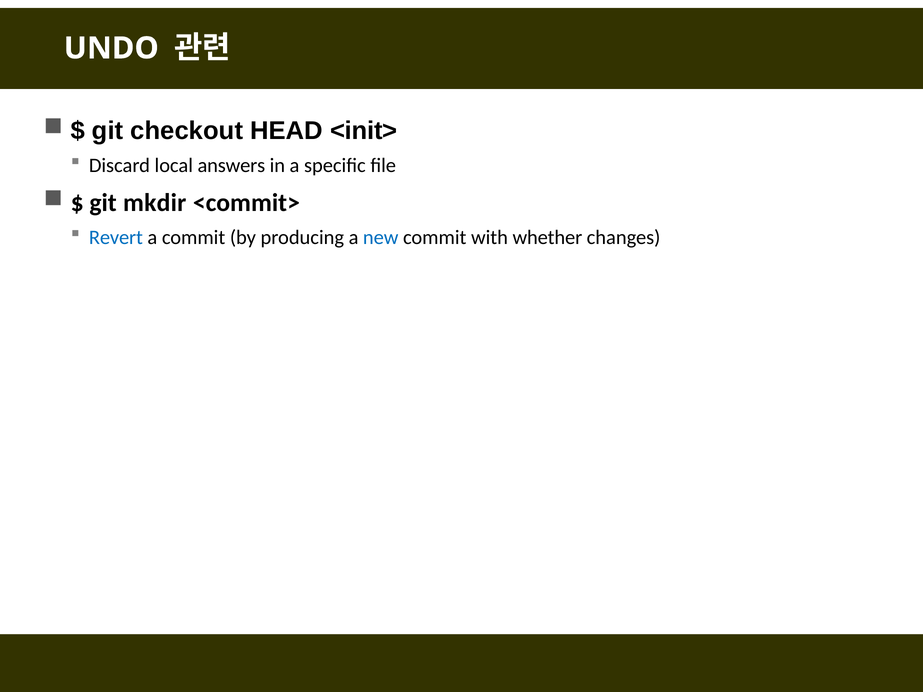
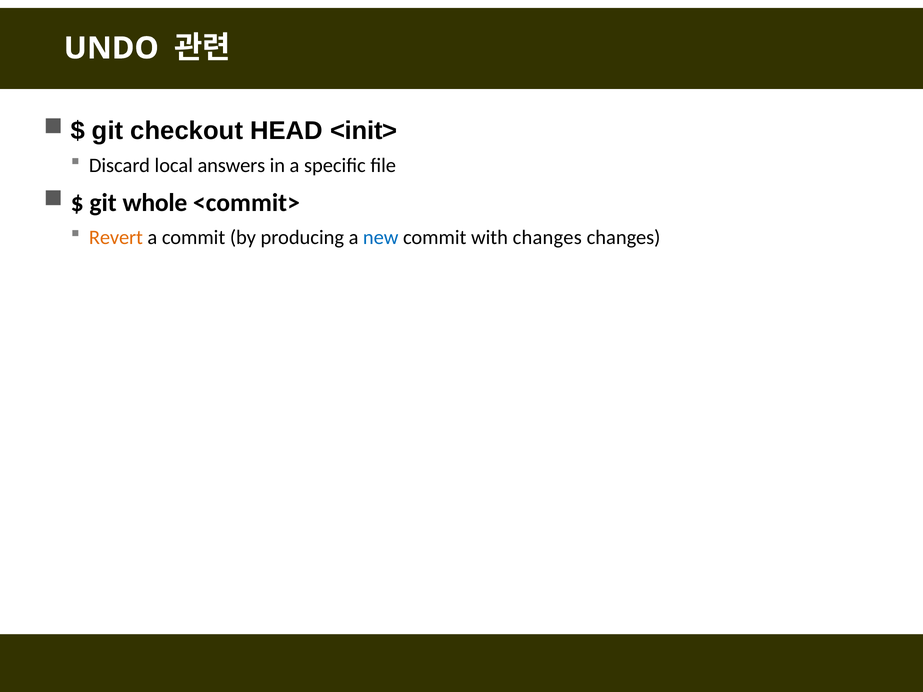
mkdir: mkdir -> whole (155, 203)
Revert colour: blue -> orange (116, 238)
with whether: whether -> changes (547, 238)
